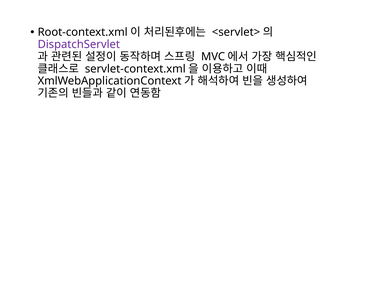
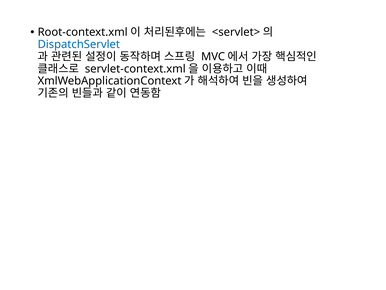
DispatchServlet colour: purple -> blue (79, 44)
